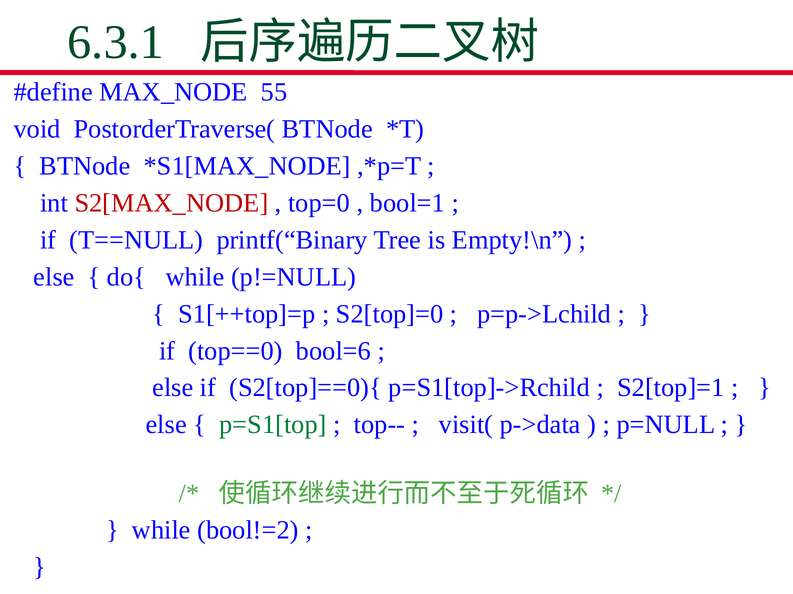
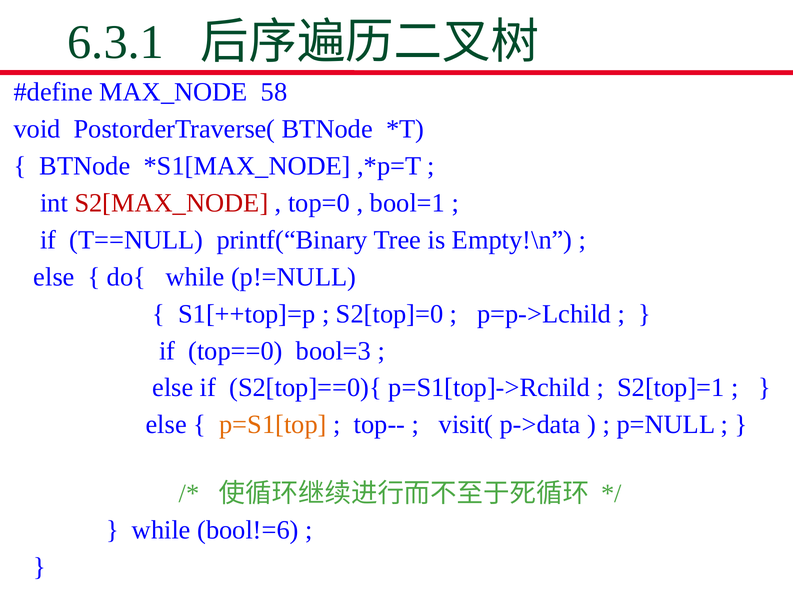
55: 55 -> 58 (274, 92)
bool=6: bool=6 -> bool=3 (333, 351)
p=S1[top colour: green -> orange (273, 425)
bool!=2: bool!=2 -> bool!=6 (248, 531)
